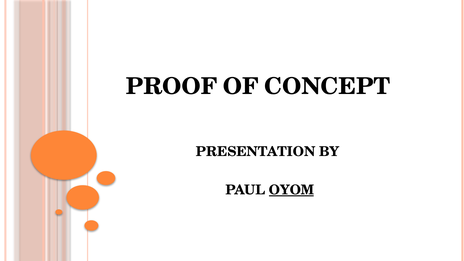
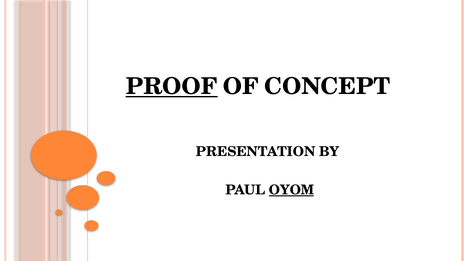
PROOF underline: none -> present (172, 87)
